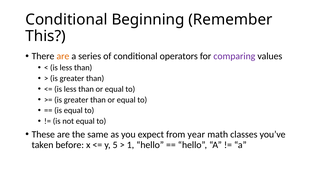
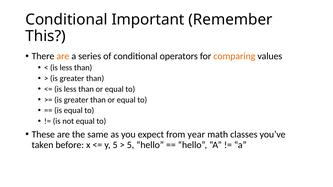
Beginning: Beginning -> Important (148, 20)
comparing colour: purple -> orange (234, 56)
1: 1 -> 5 (130, 145)
